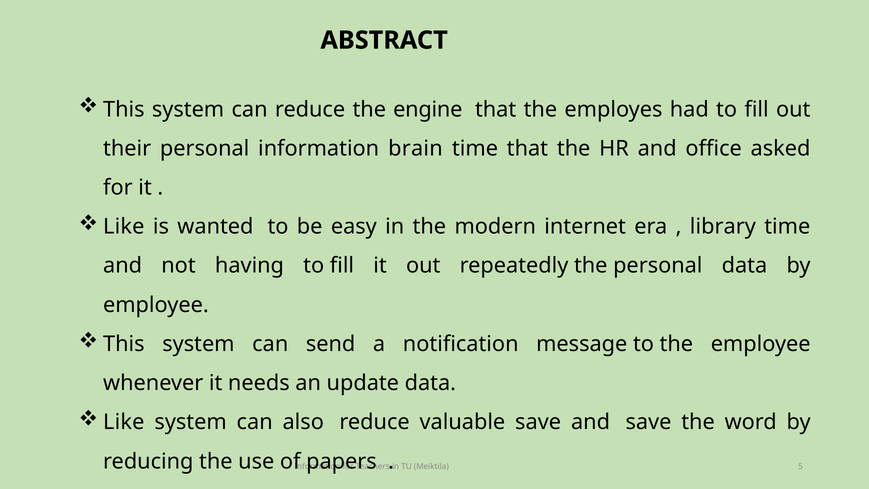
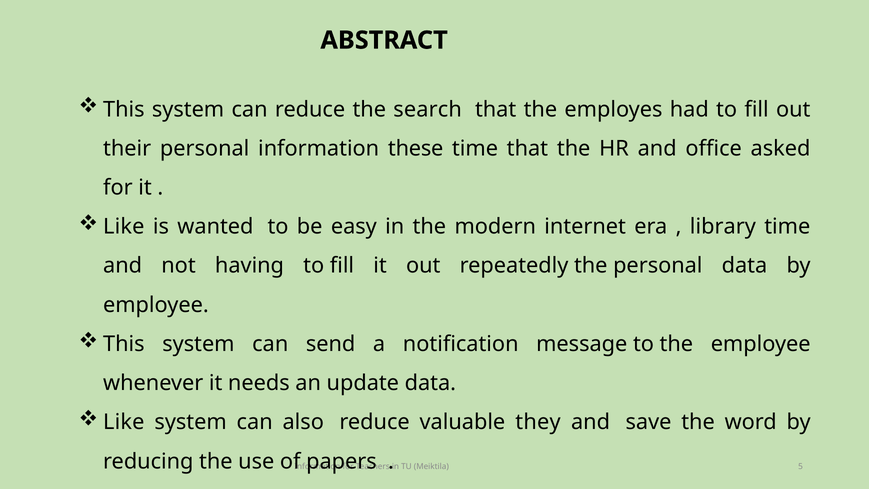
engine: engine -> search (428, 109)
brain: brain -> these (416, 148)
valuable save: save -> they (538, 422)
